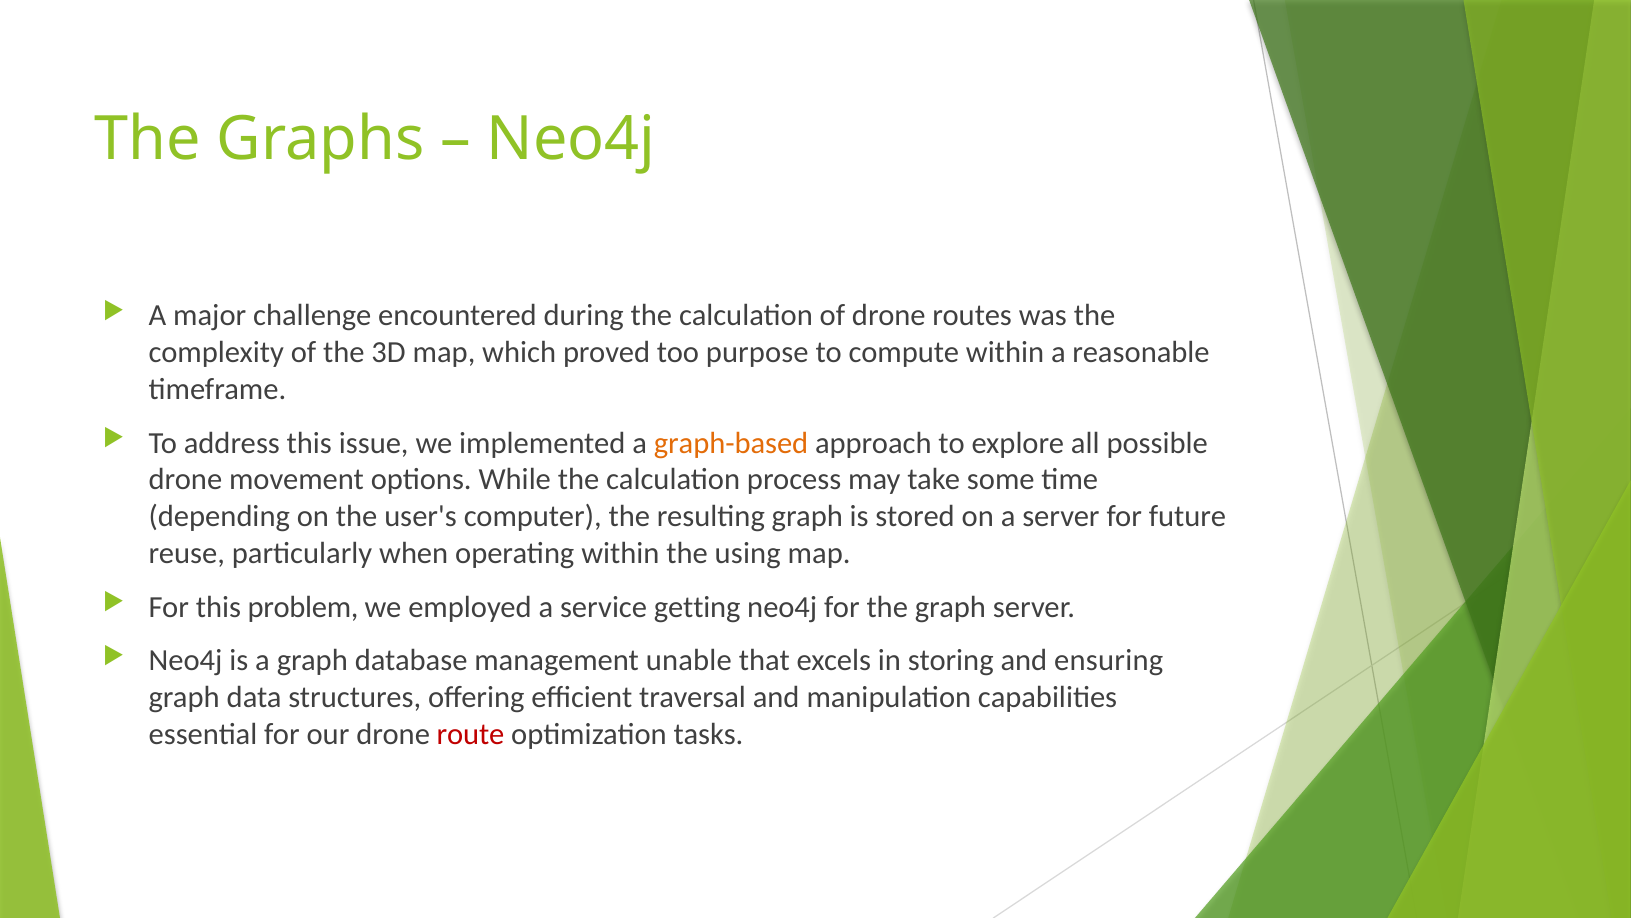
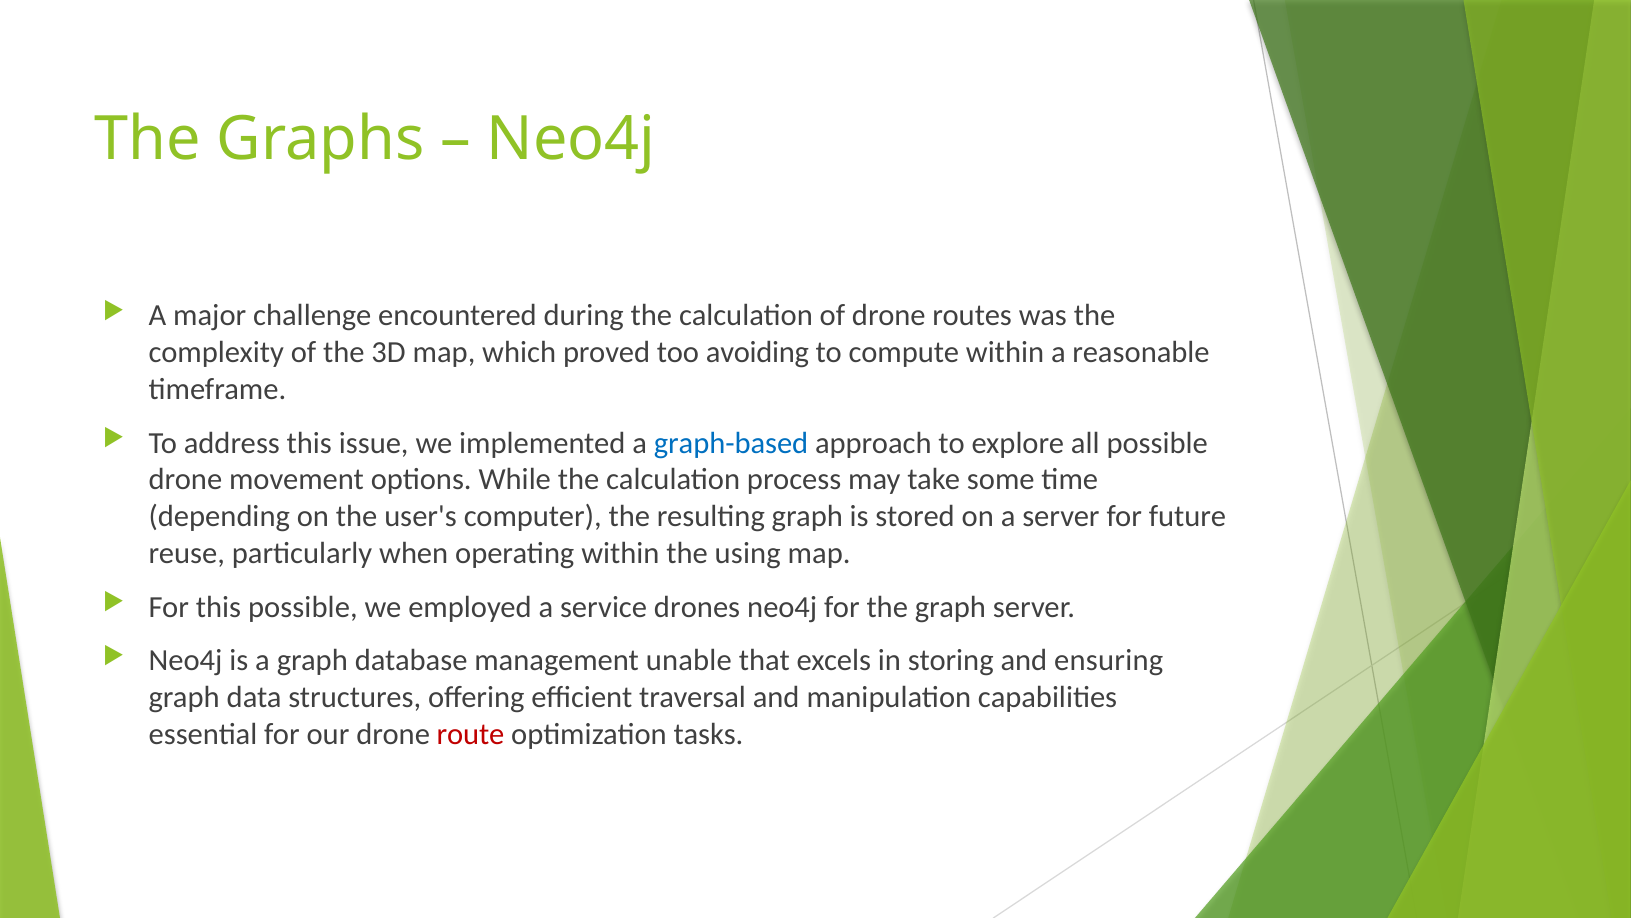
purpose: purpose -> avoiding (757, 352)
graph-based colour: orange -> blue (731, 443)
this problem: problem -> possible (303, 607)
getting: getting -> drones (697, 607)
